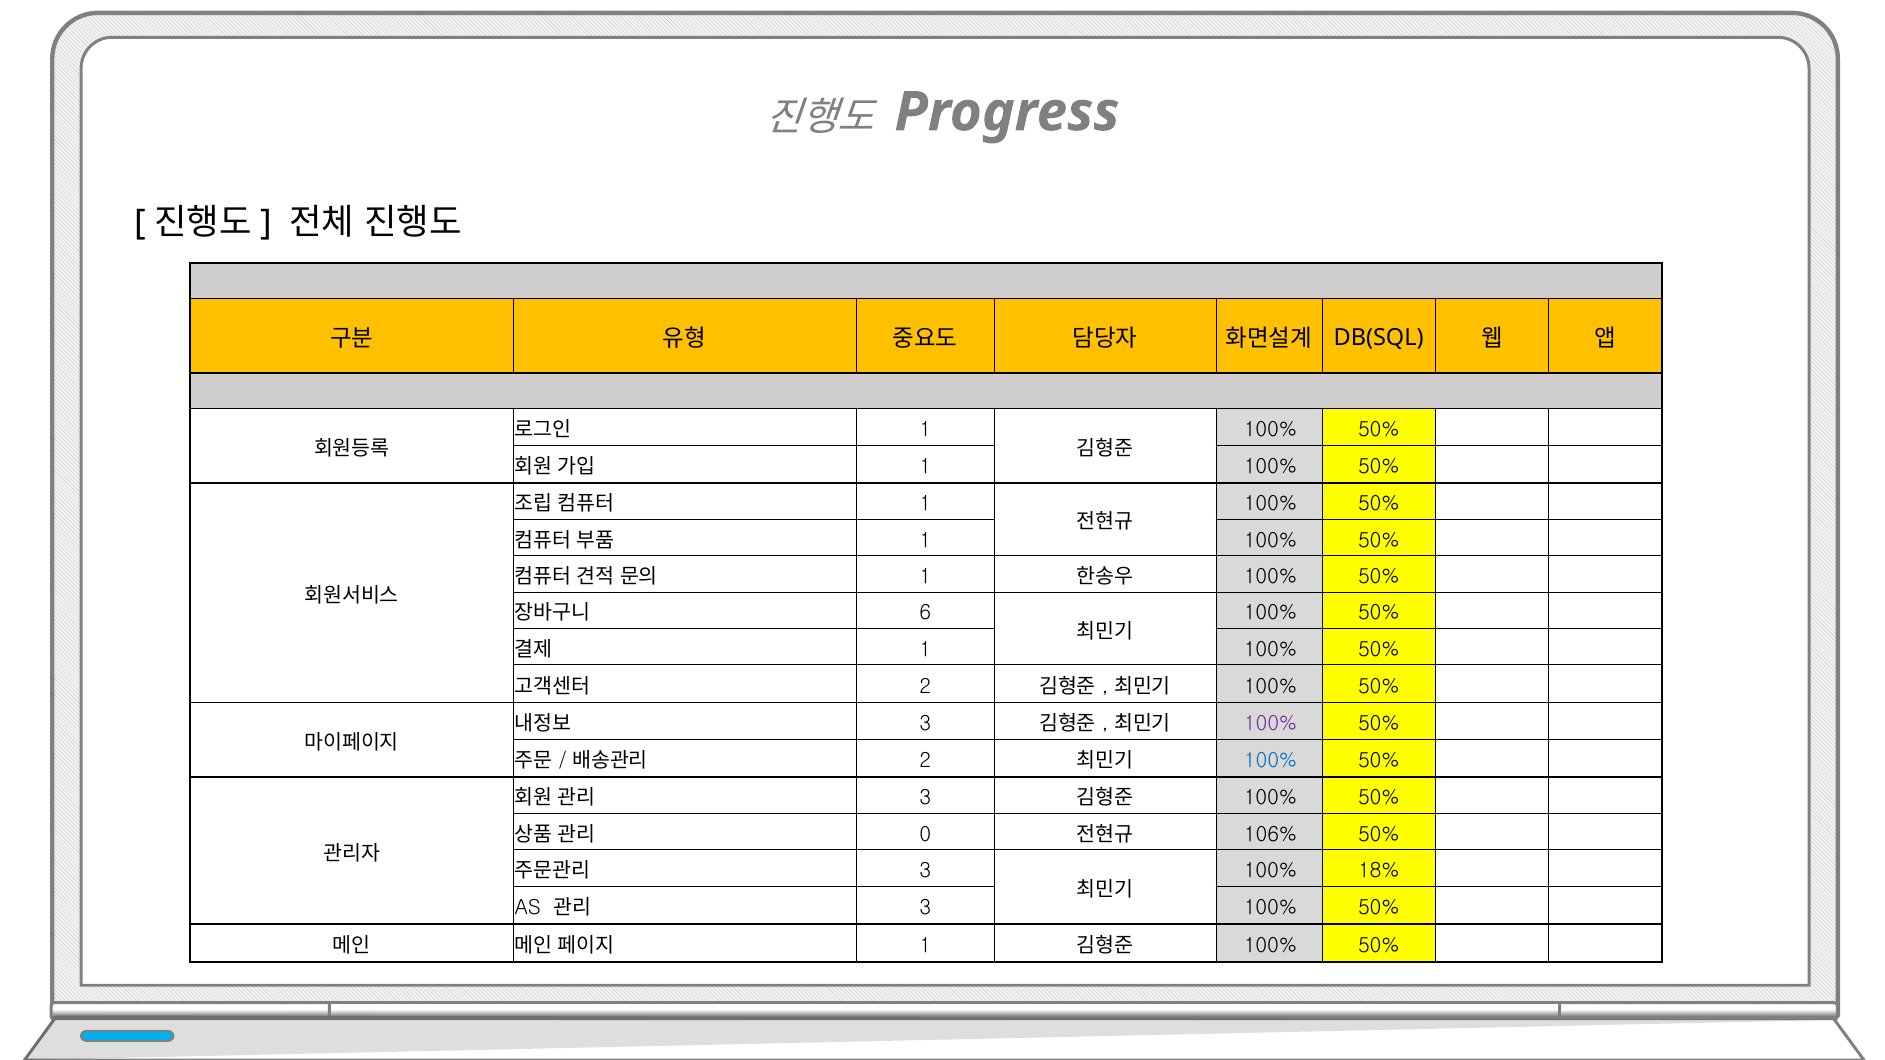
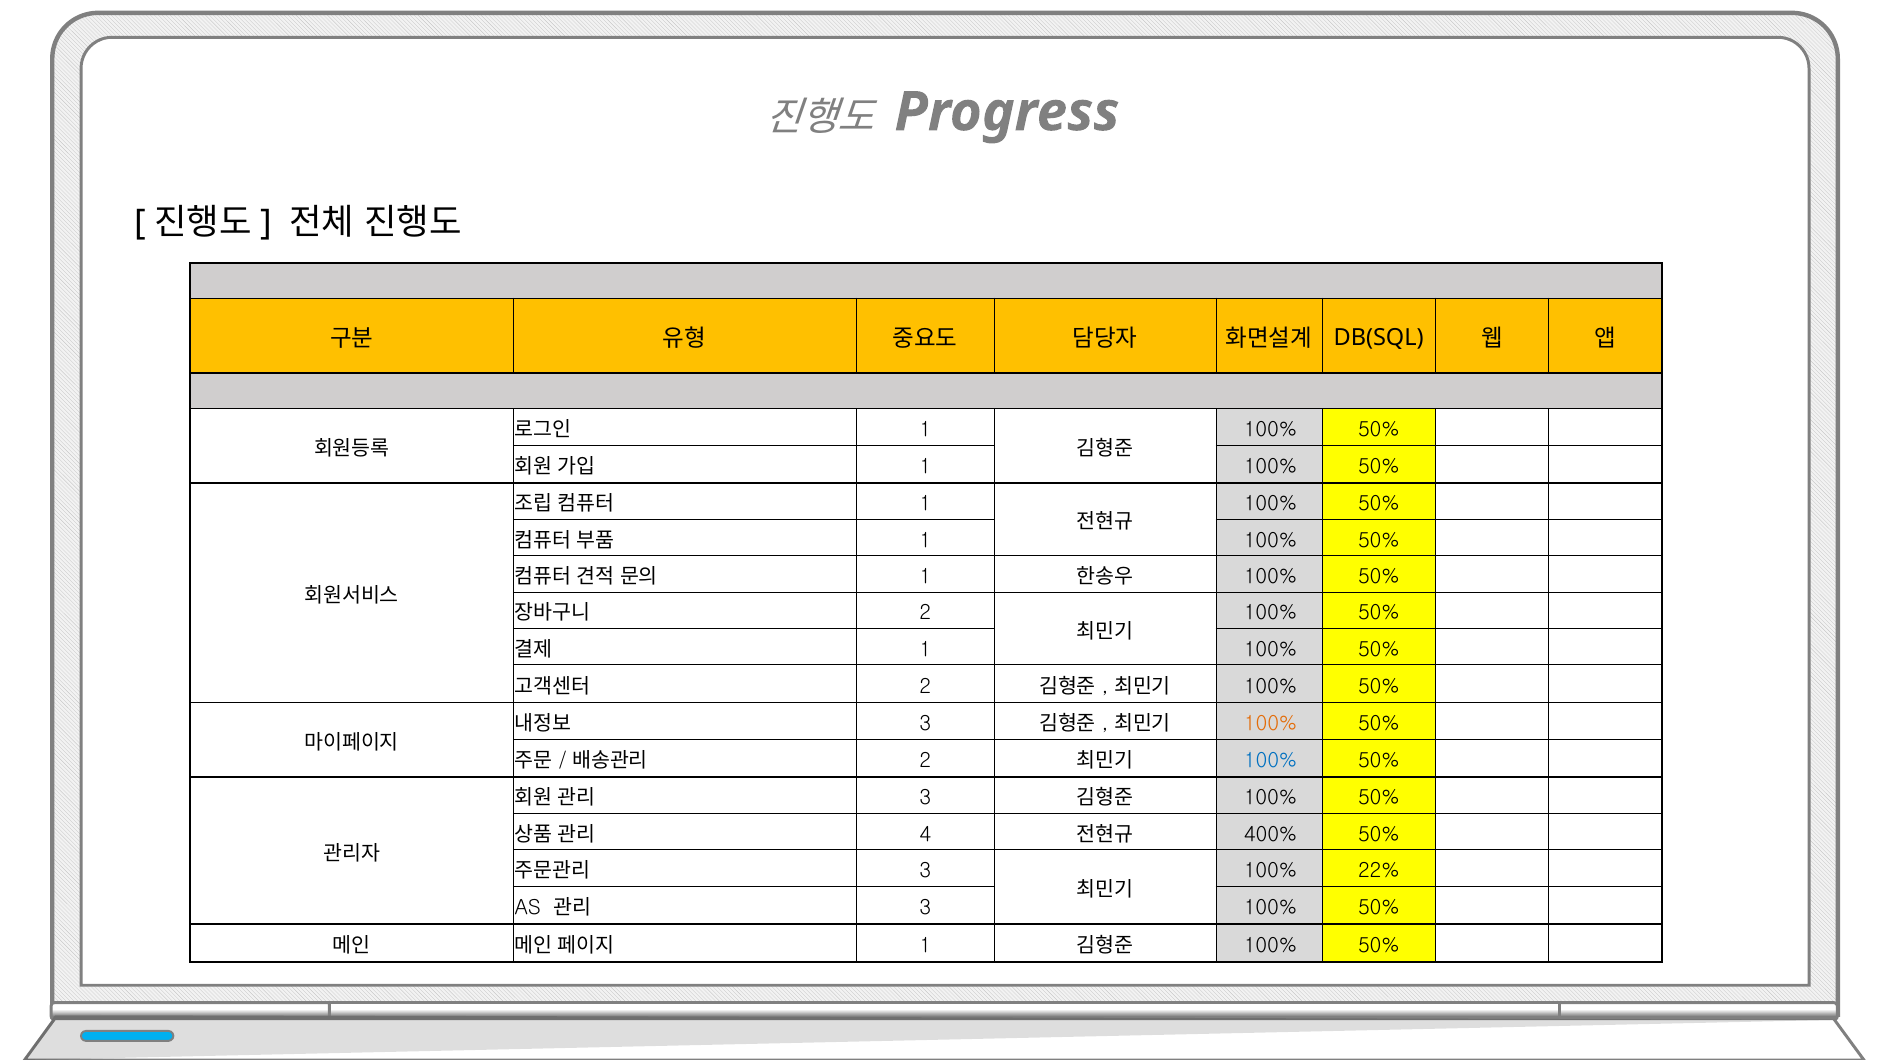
6: 6 -> 2 (925, 613)
100% colour: purple -> orange (1270, 724)
0: 0 -> 4 (925, 834)
106%: 106% -> 400% (1270, 835)
18%: 18% -> 22% (1379, 871)
